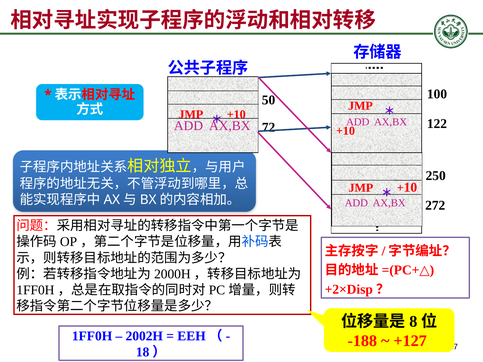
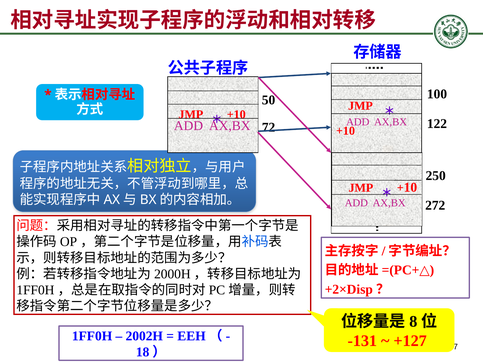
-188: -188 -> -131 (362, 341)
